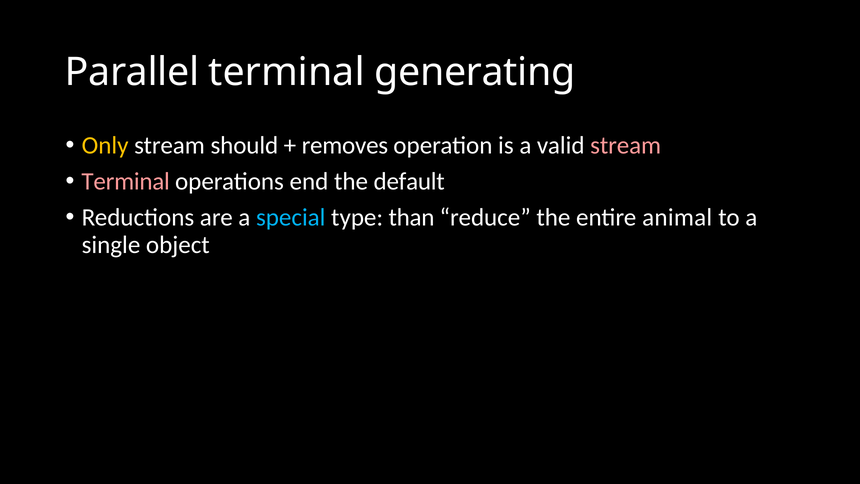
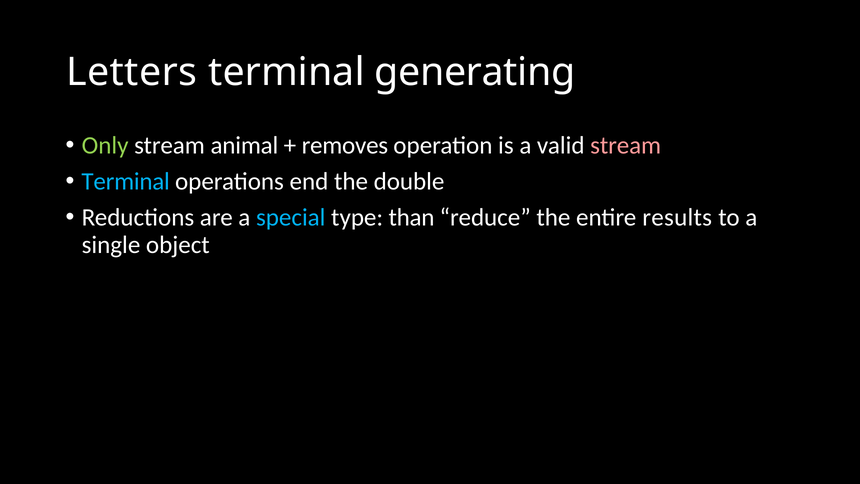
Parallel: Parallel -> Letters (132, 72)
Only colour: yellow -> light green (105, 145)
should: should -> animal (244, 145)
Terminal colour: pink -> light blue (126, 181)
default: default -> double (409, 181)
animal: animal -> results (677, 218)
